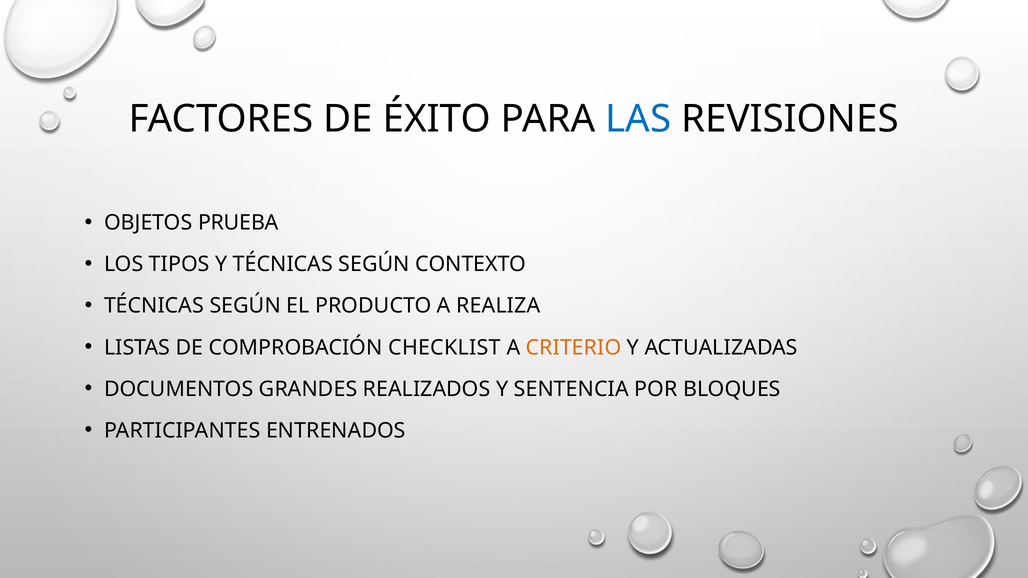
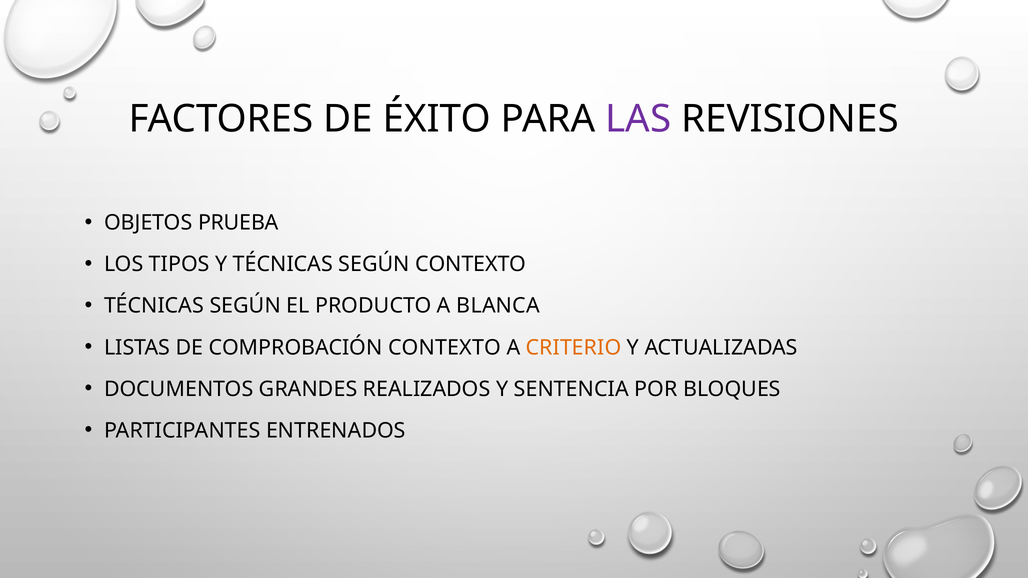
LAS colour: blue -> purple (638, 119)
REALIZA: REALIZA -> BLANCA (498, 306)
COMPROBACIÓN CHECKLIST: CHECKLIST -> CONTEXTO (444, 348)
